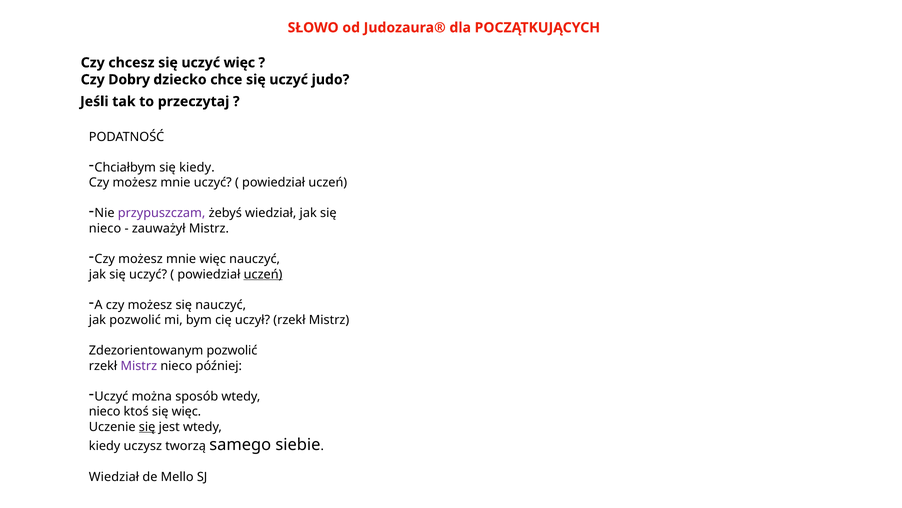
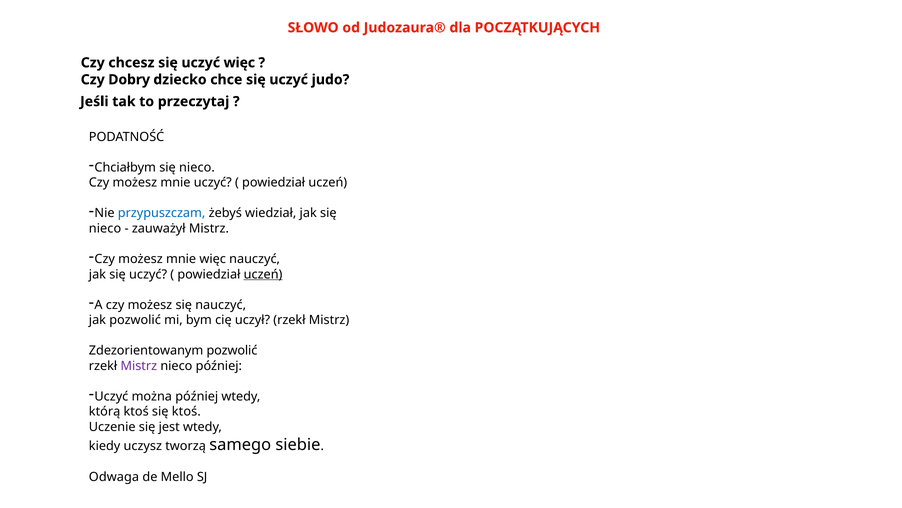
Chciałbym się kiedy: kiedy -> nieco (197, 167)
przypuszczam colour: purple -> blue (162, 213)
można sposób: sposób -> później (197, 396)
nieco: nieco -> którą (105, 411)
się więc: więc -> ktoś (186, 411)
się underline: present -> none (147, 426)
Wiedział: Wiedział -> Odwaga (114, 477)
